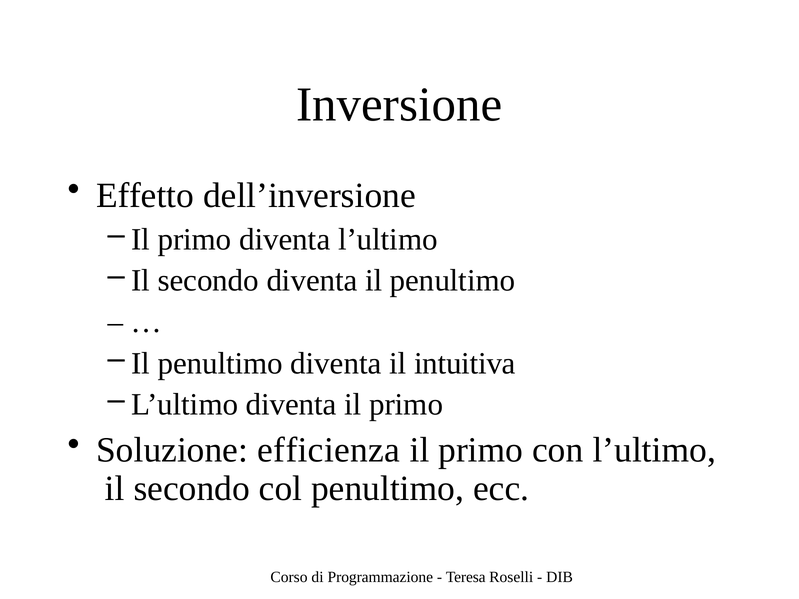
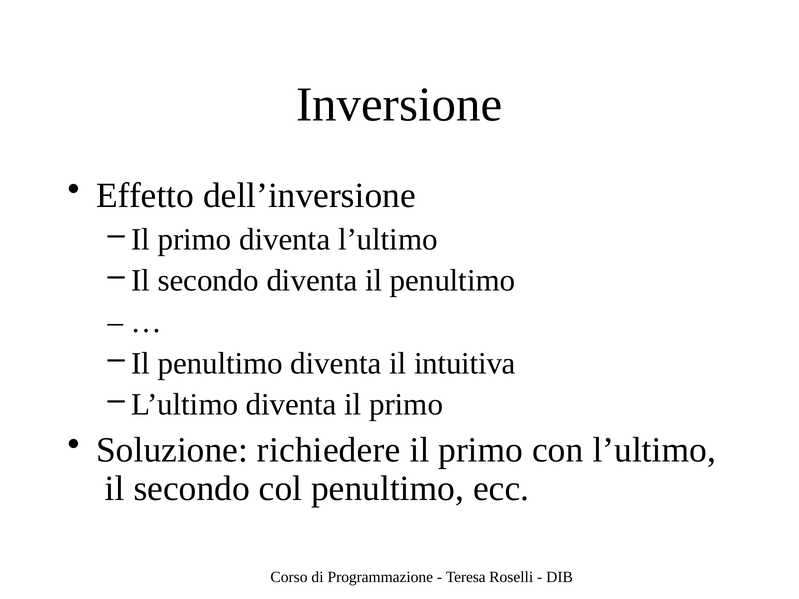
efficienza: efficienza -> richiedere (329, 450)
